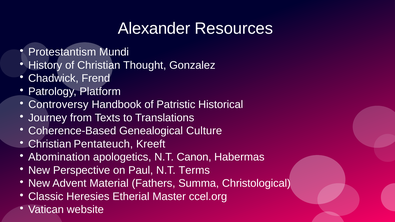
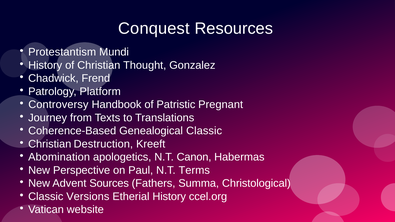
Alexander: Alexander -> Conquest (154, 29)
Historical: Historical -> Pregnant (221, 105)
Genealogical Culture: Culture -> Classic (204, 131)
Pentateuch: Pentateuch -> Destruction (103, 144)
Material: Material -> Sources (109, 183)
Heresies: Heresies -> Versions (88, 197)
Etherial Master: Master -> History (169, 197)
